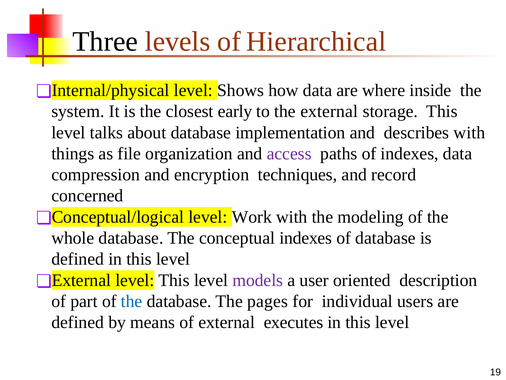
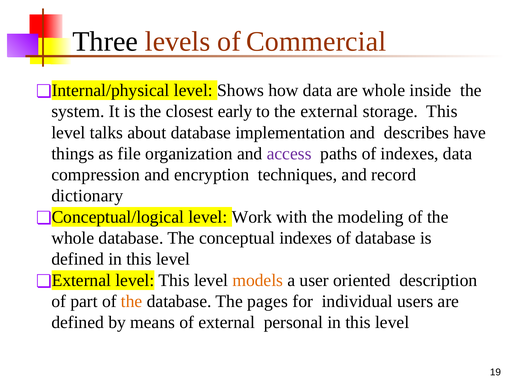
Hierarchical: Hierarchical -> Commercial (316, 42)
are where: where -> whole (384, 90)
describes with: with -> have (470, 132)
concerned: concerned -> dictionary (87, 196)
models colour: purple -> orange (258, 280)
the colour: blue -> orange (132, 301)
executes: executes -> personal (293, 322)
